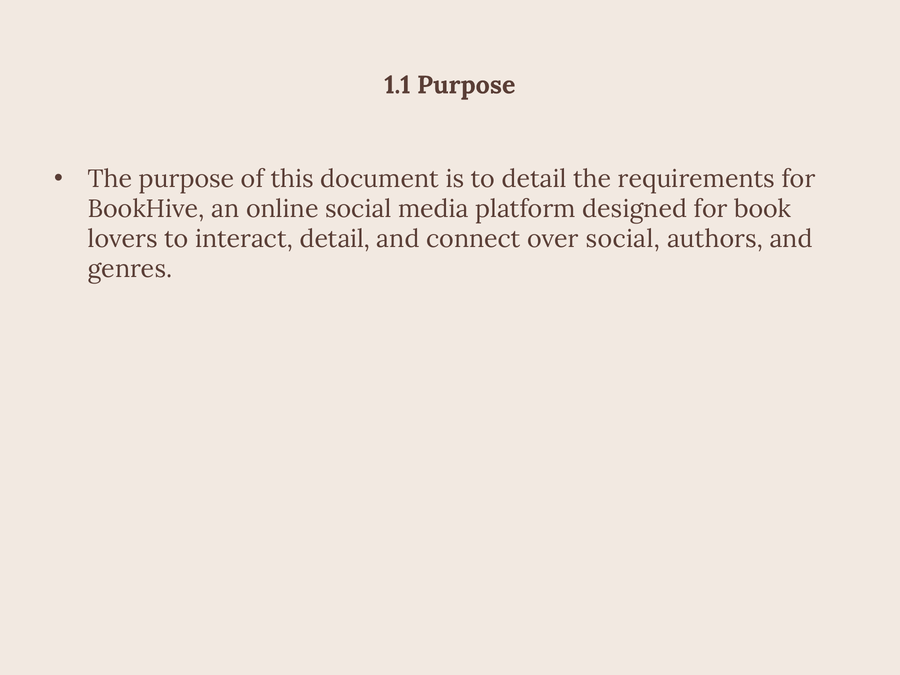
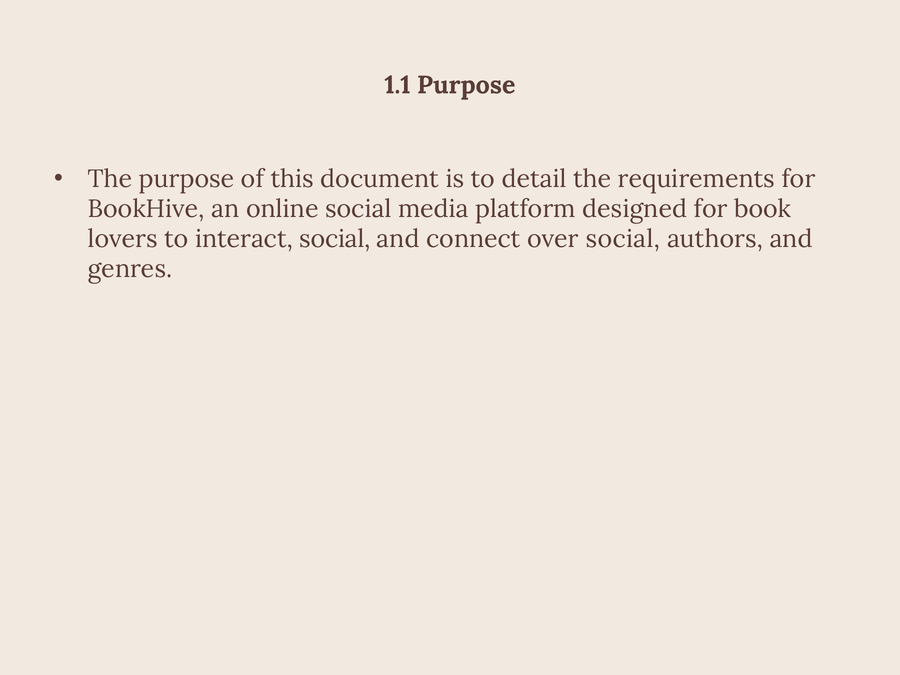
interact detail: detail -> social (335, 239)
